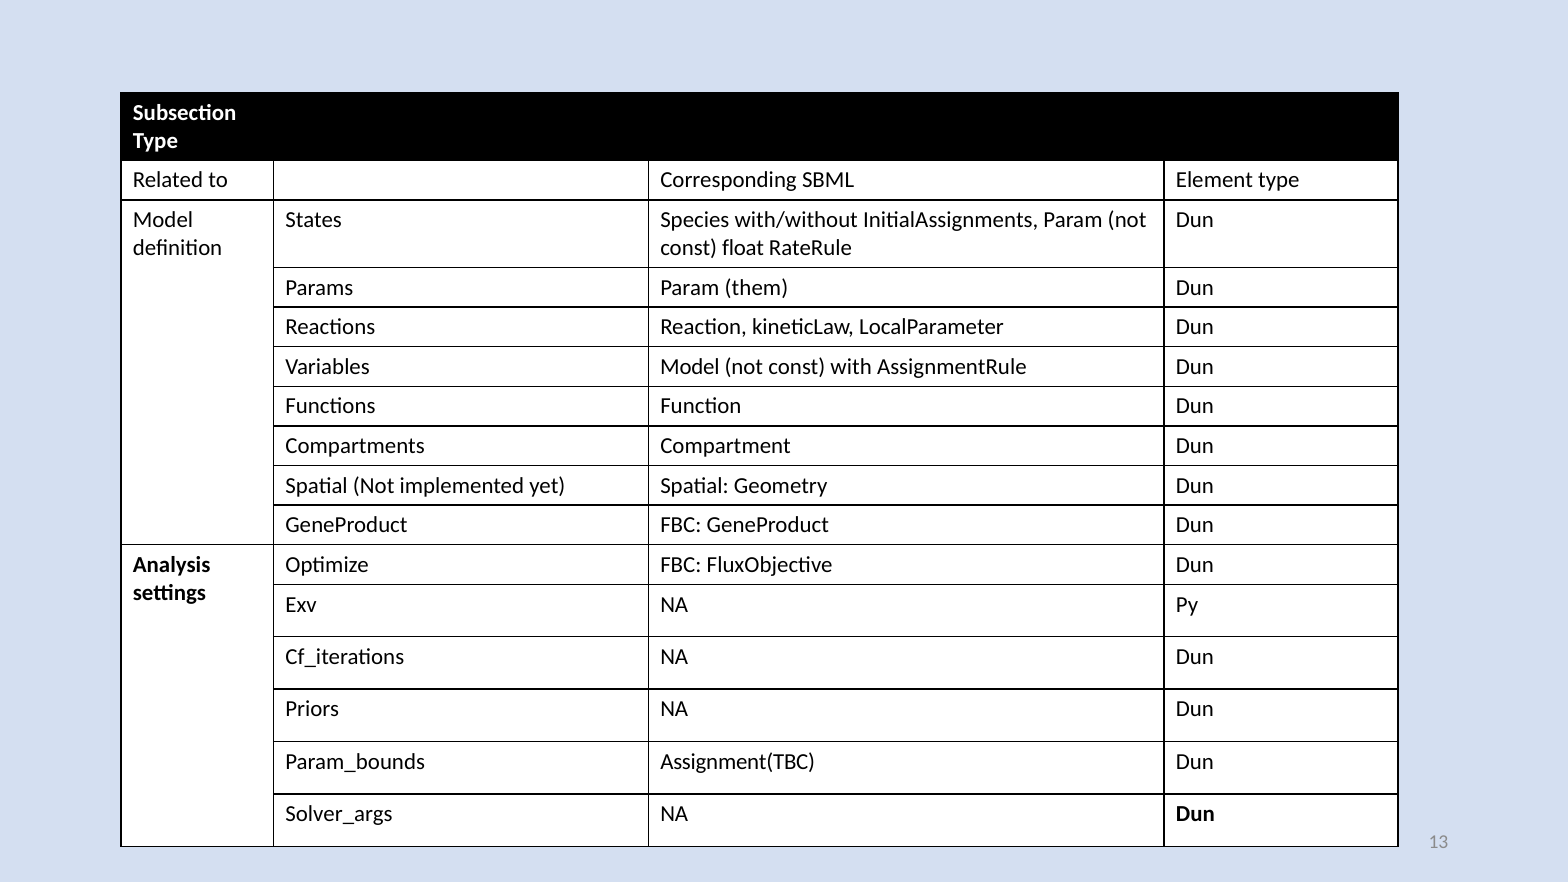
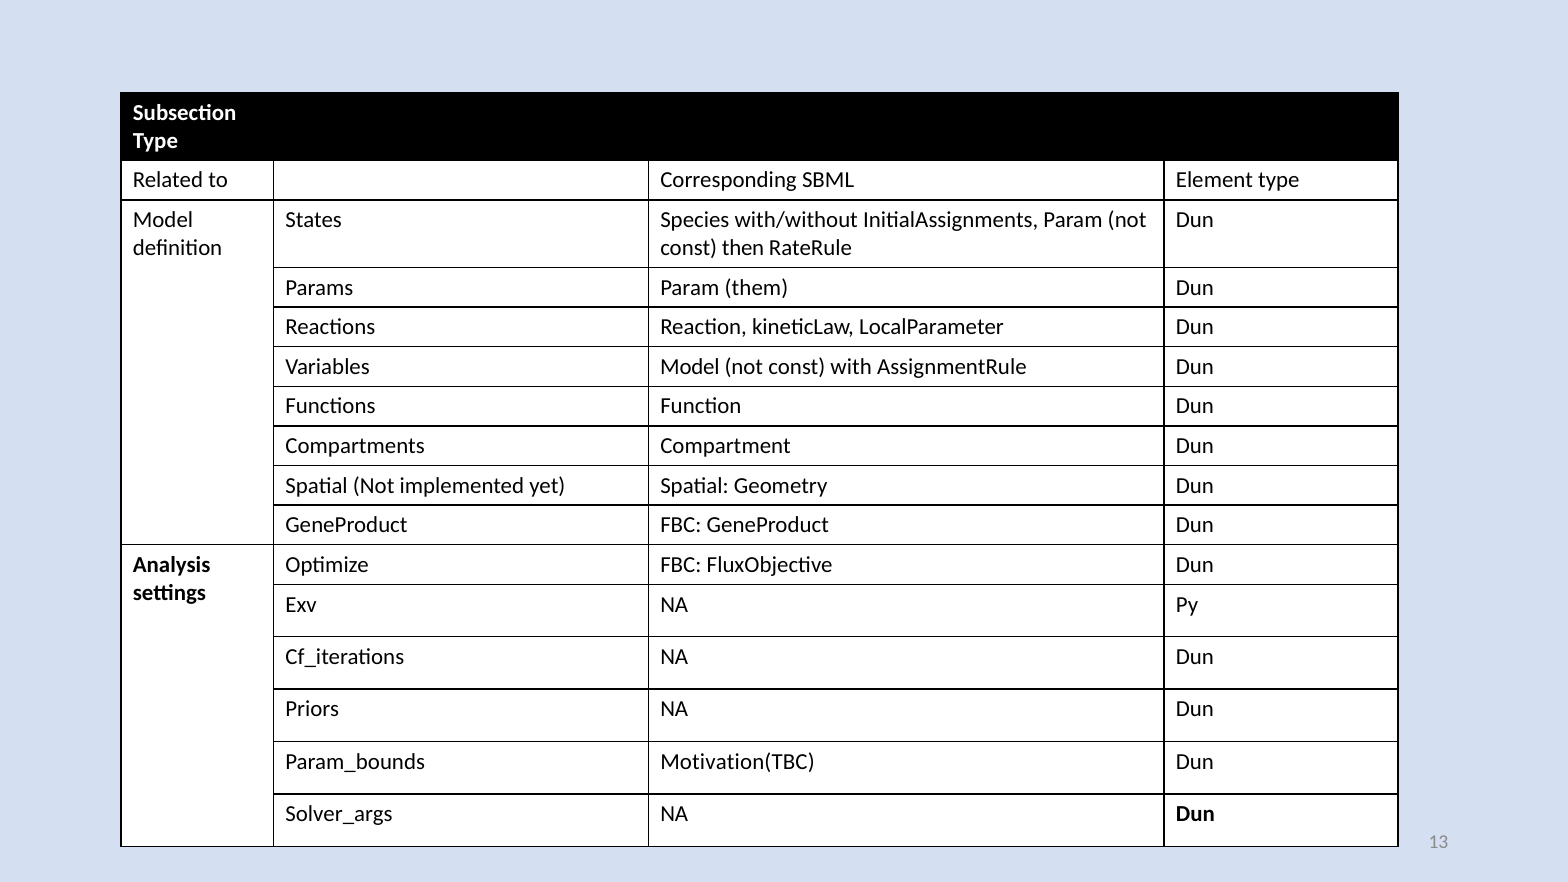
float: float -> then (743, 248)
Assignment(TBC: Assignment(TBC -> Motivation(TBC (737, 762)
